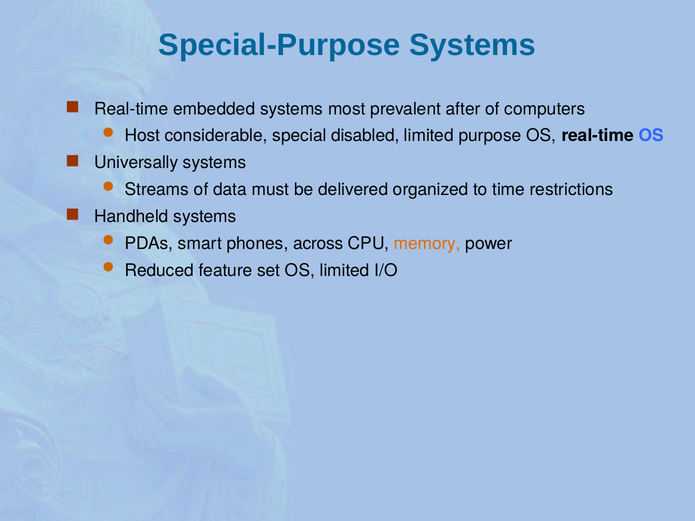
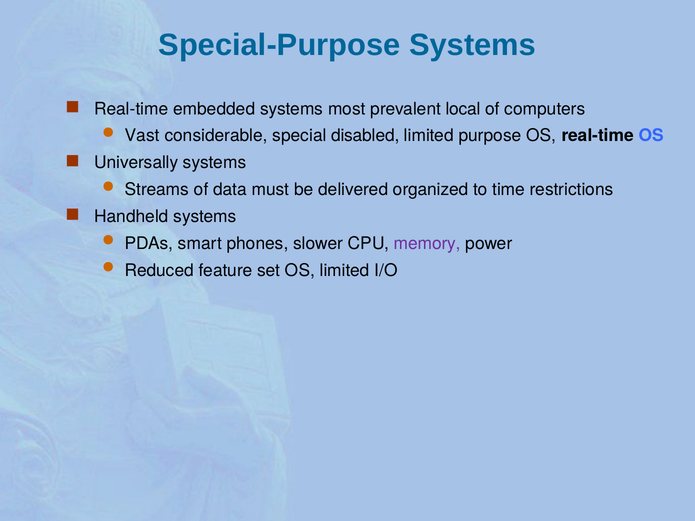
after: after -> local (463, 109)
Host: Host -> Vast (142, 136)
across: across -> slower (318, 243)
memory colour: orange -> purple (427, 243)
